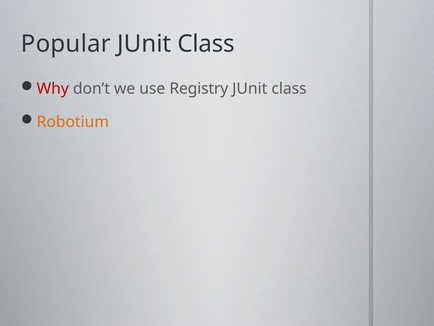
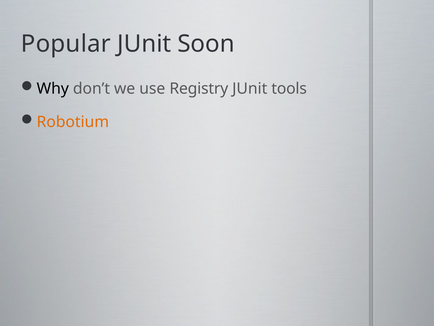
Class: Class -> Soon (206, 44)
Why colour: red -> black (53, 89)
class: class -> tools (289, 89)
